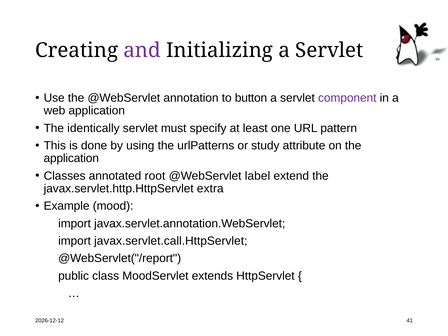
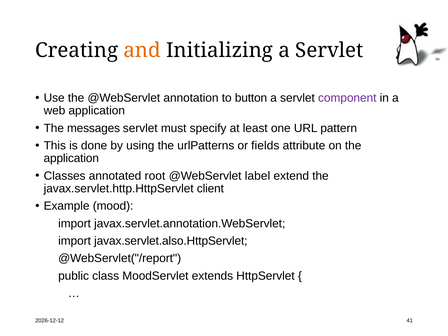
and colour: purple -> orange (142, 50)
identically: identically -> messages (94, 128)
study: study -> fields (265, 146)
extra: extra -> client (210, 189)
javax.servlet.call.HttpServlet: javax.servlet.call.HttpServlet -> javax.servlet.also.HttpServlet (171, 241)
